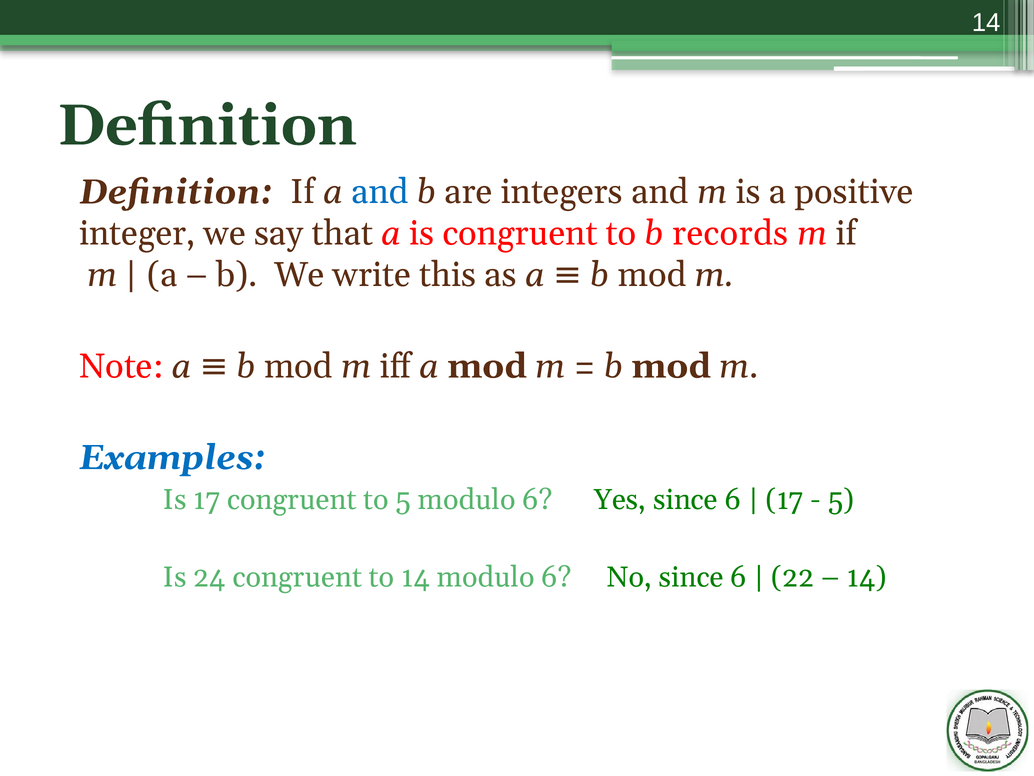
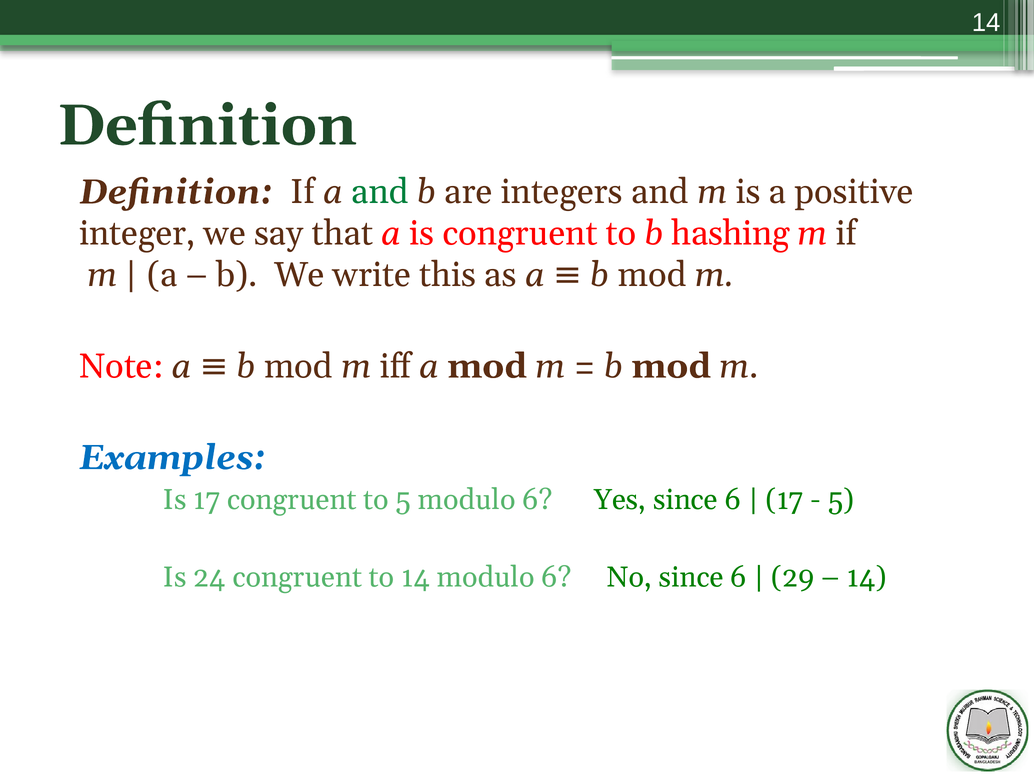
and colour: blue -> green (380, 192)
records: records -> hashing (731, 233)
22: 22 -> 29 (793, 577)
